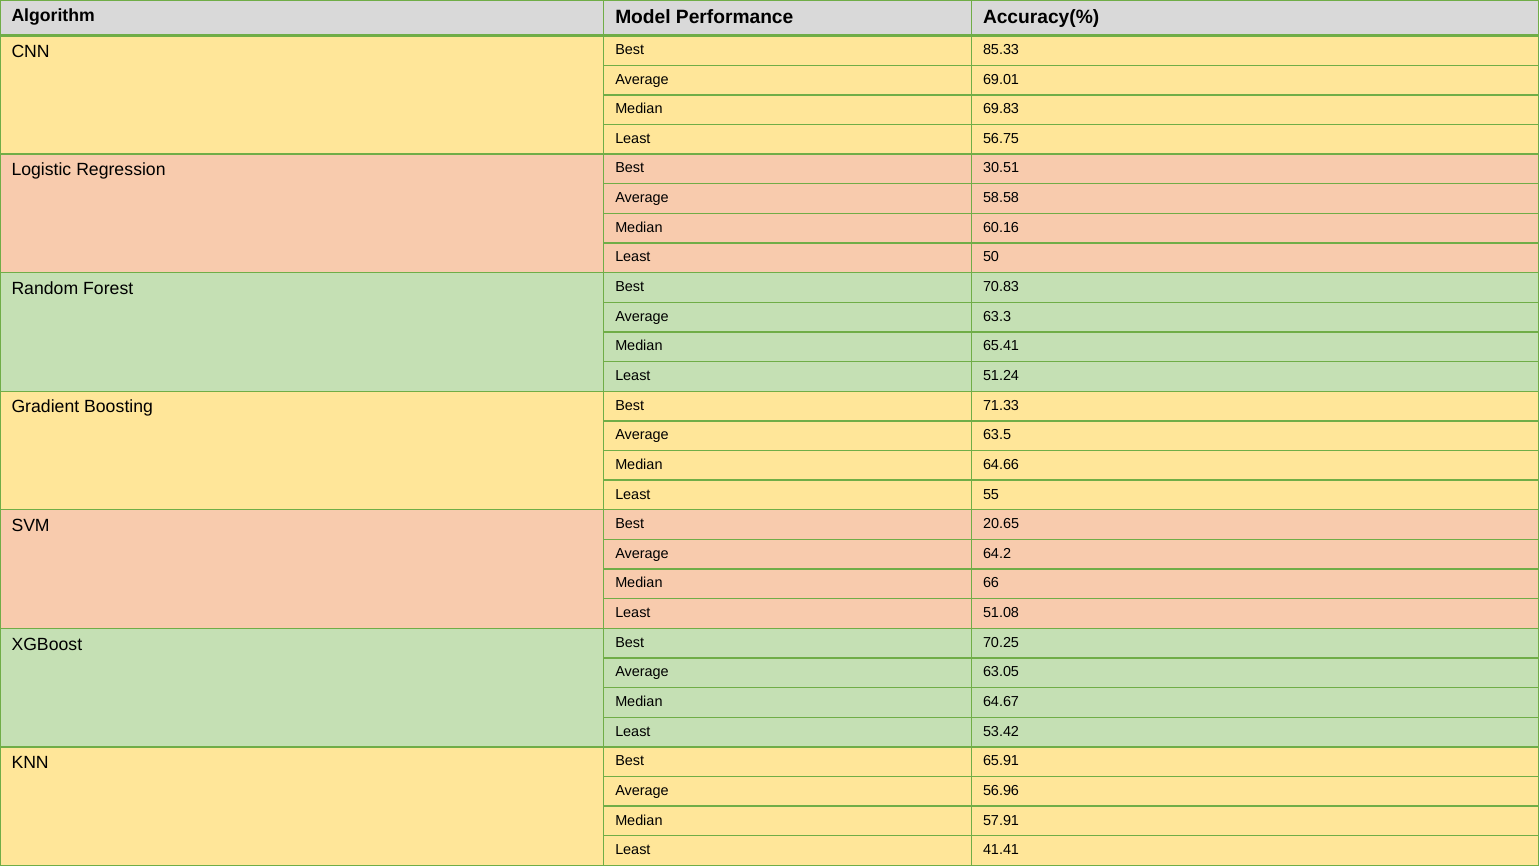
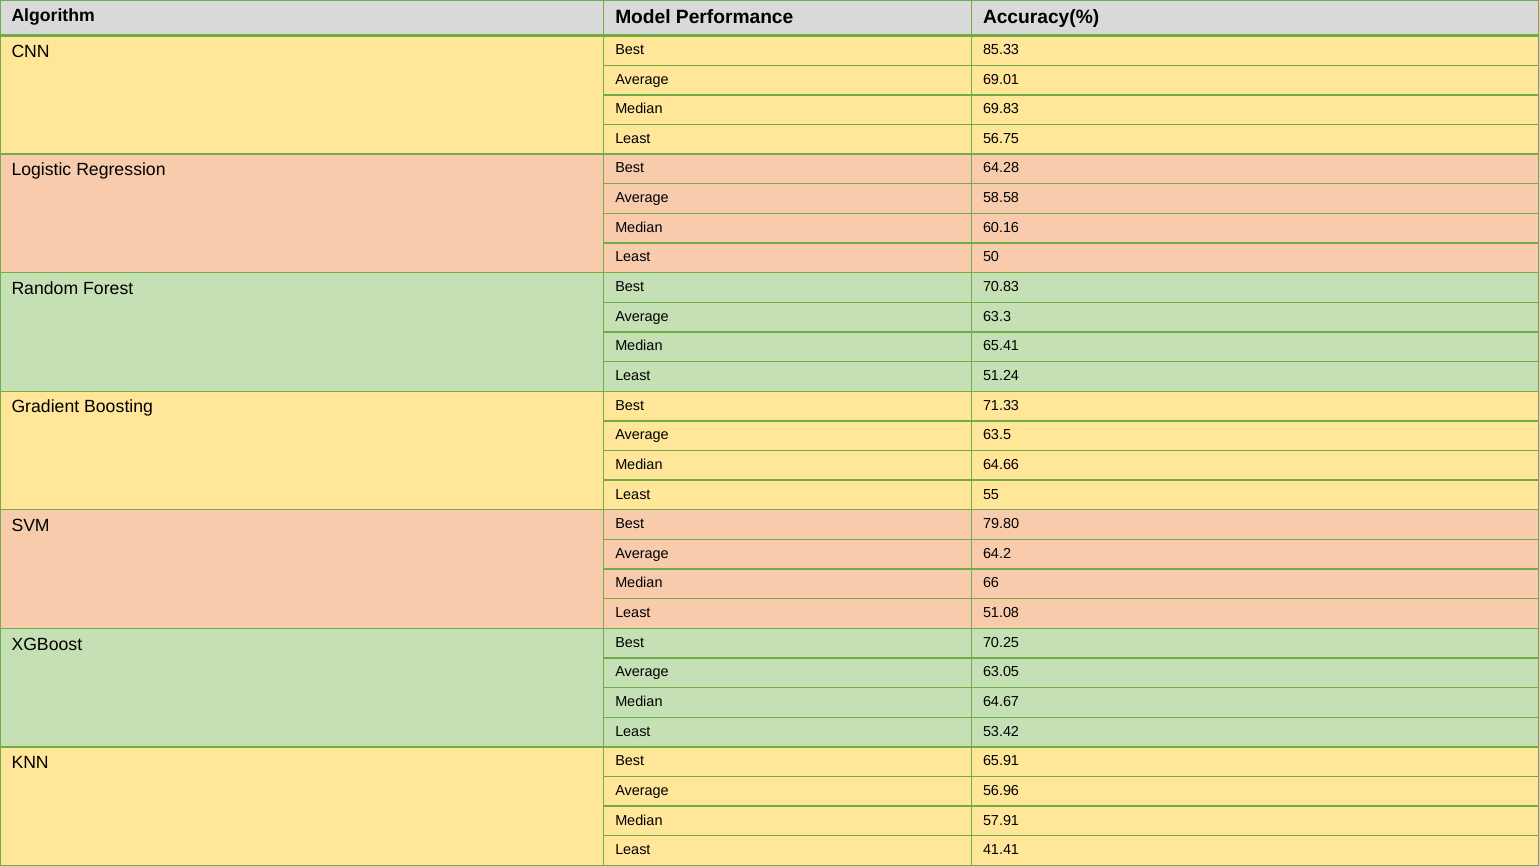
30.51: 30.51 -> 64.28 (1001, 168)
20.65: 20.65 -> 79.80 (1001, 524)
